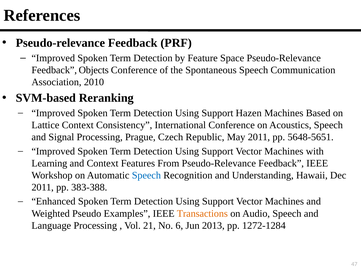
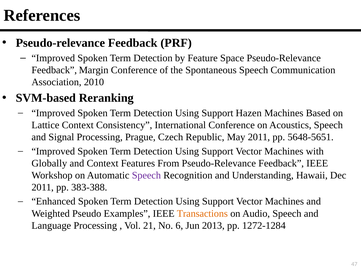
Objects: Objects -> Margin (94, 70)
Learning: Learning -> Globally (49, 163)
Speech colour: blue -> purple (146, 175)
